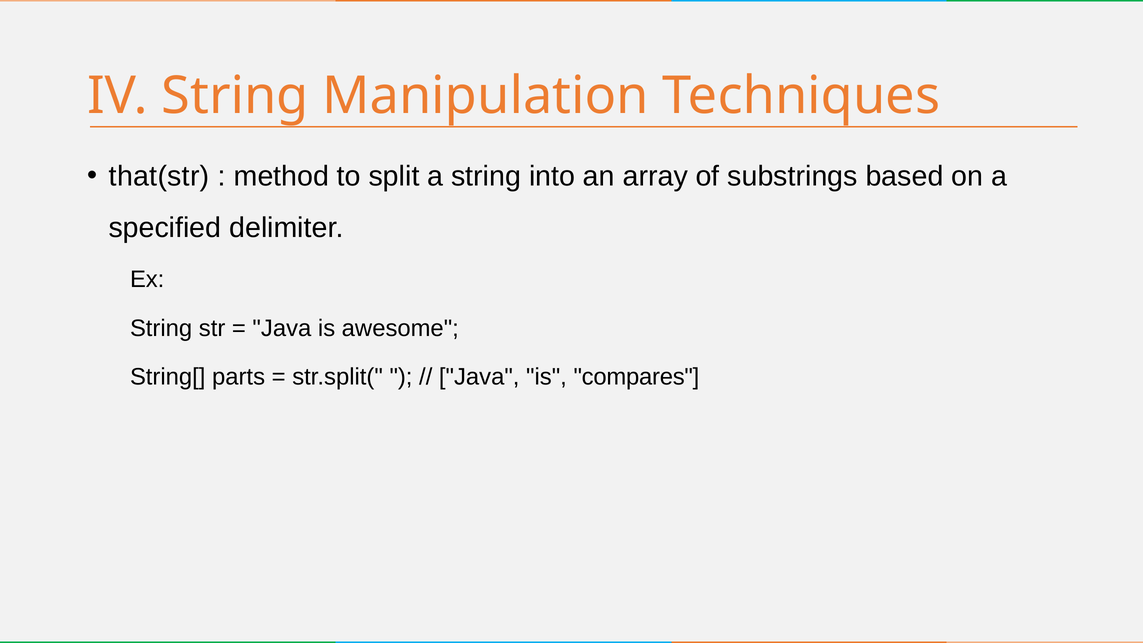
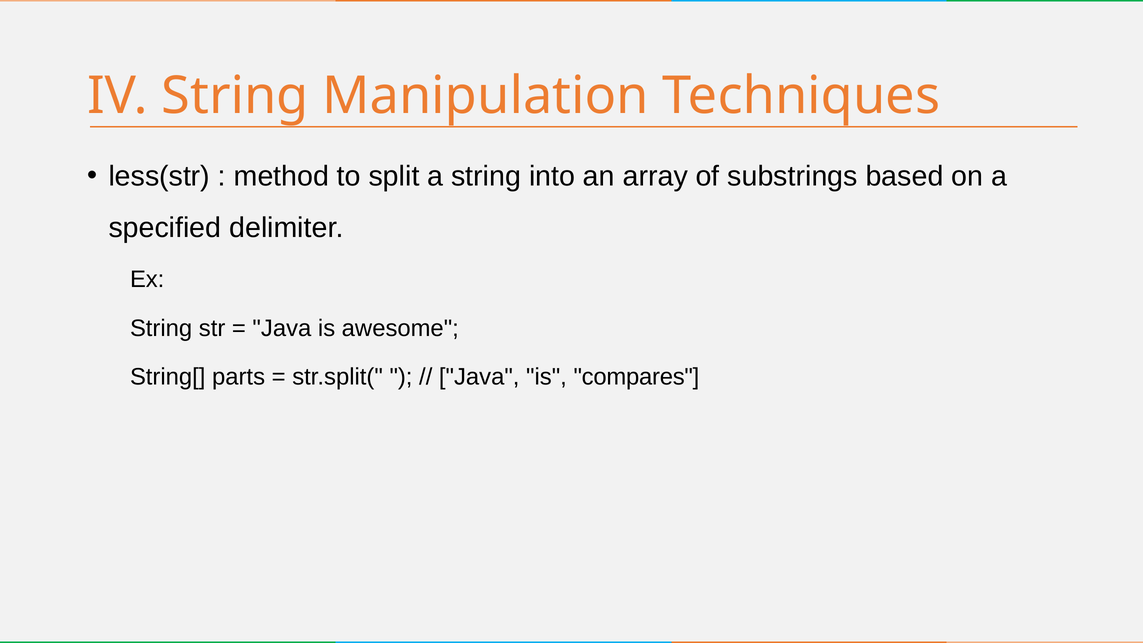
that(str: that(str -> less(str (159, 176)
